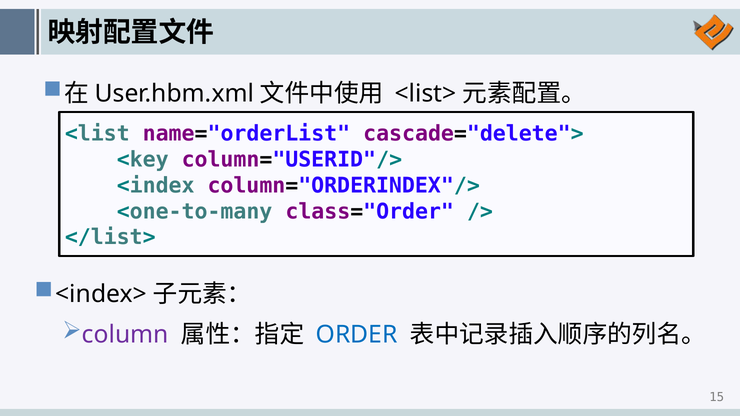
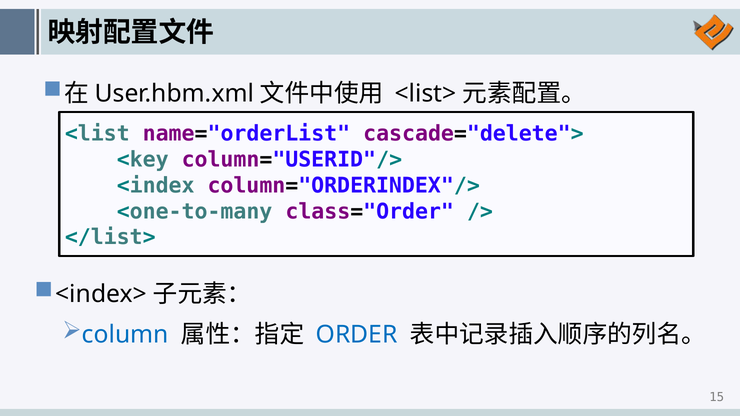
column colour: purple -> blue (125, 335)
